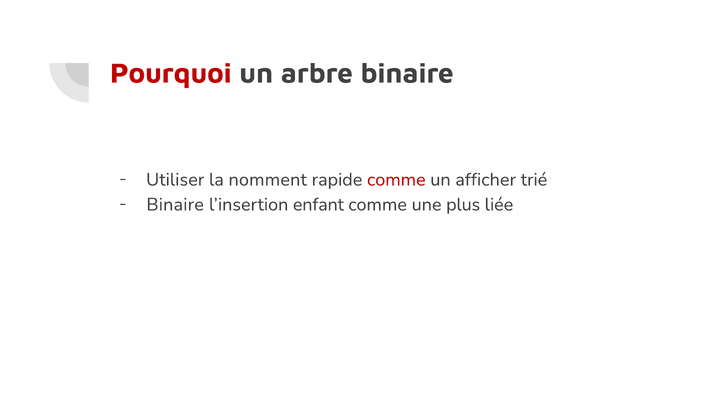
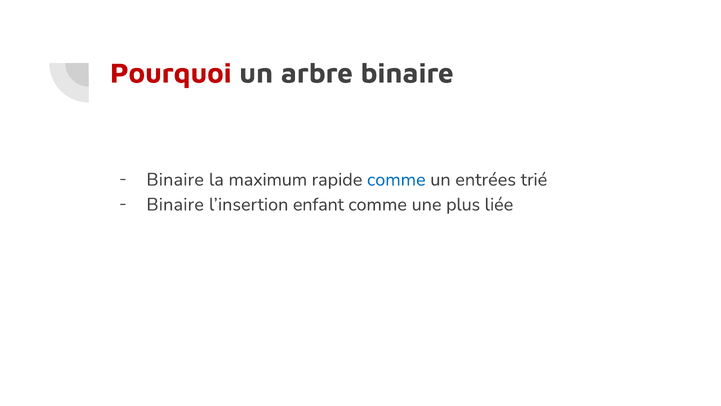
Utiliser: Utiliser -> Binaire (175, 179)
nomment: nomment -> maximum (268, 179)
comme colour: red -> blue (396, 179)
afficher: afficher -> entrées (486, 179)
